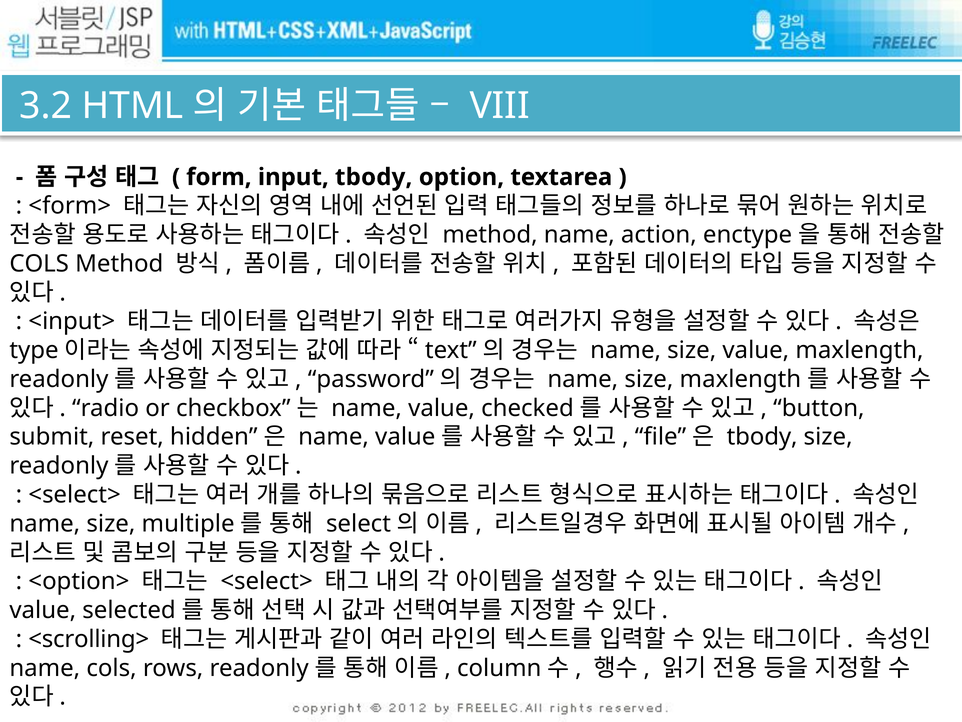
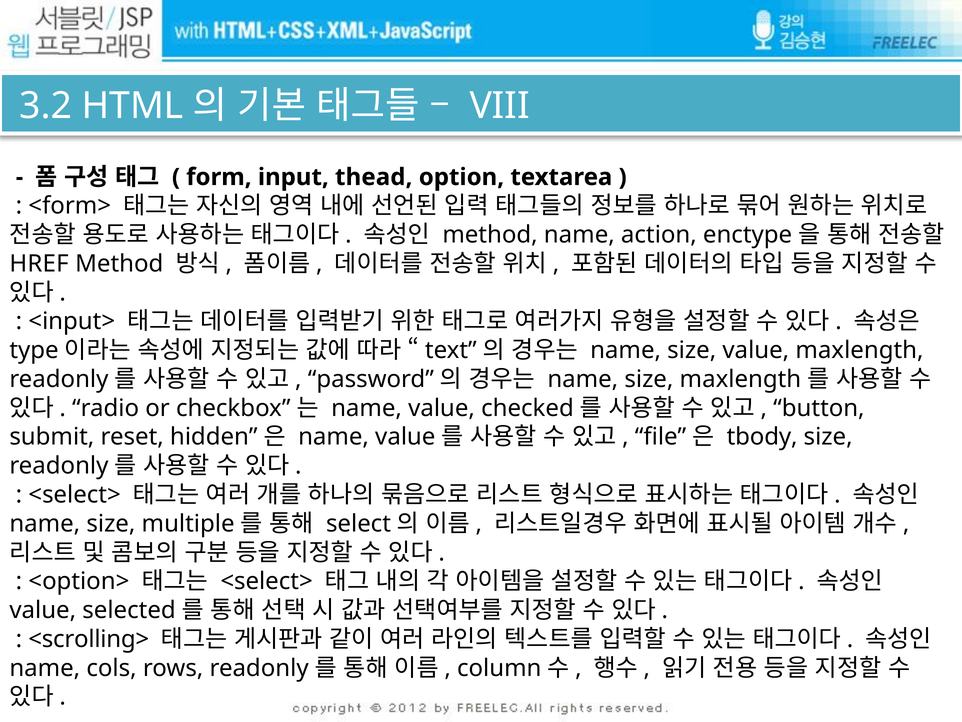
input tbody: tbody -> thead (374, 177)
COLS: COLS -> HREF (39, 264)
